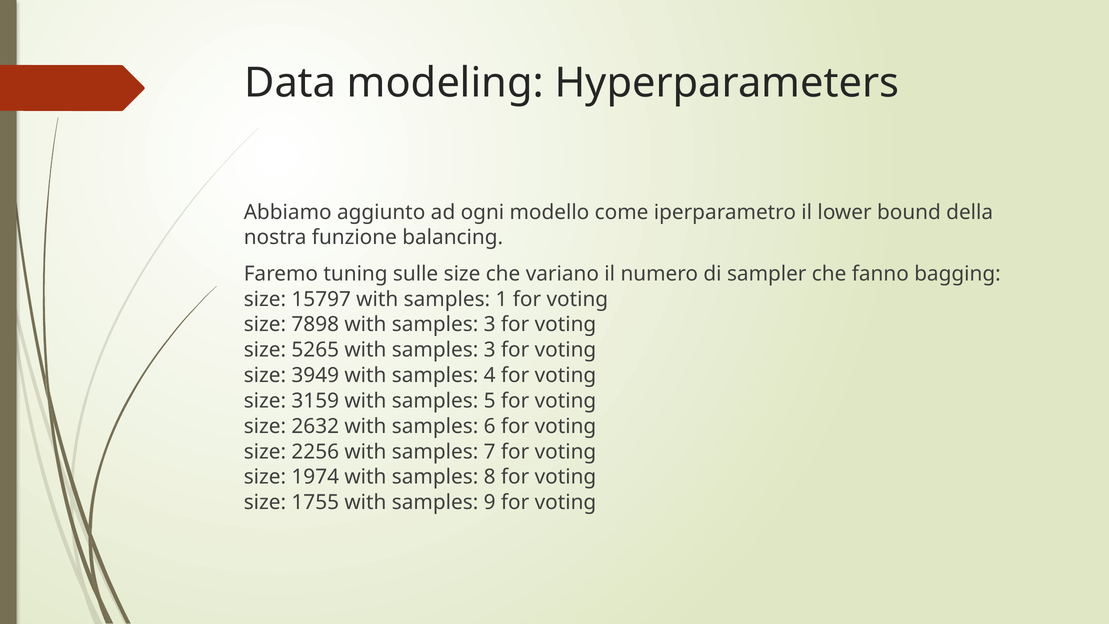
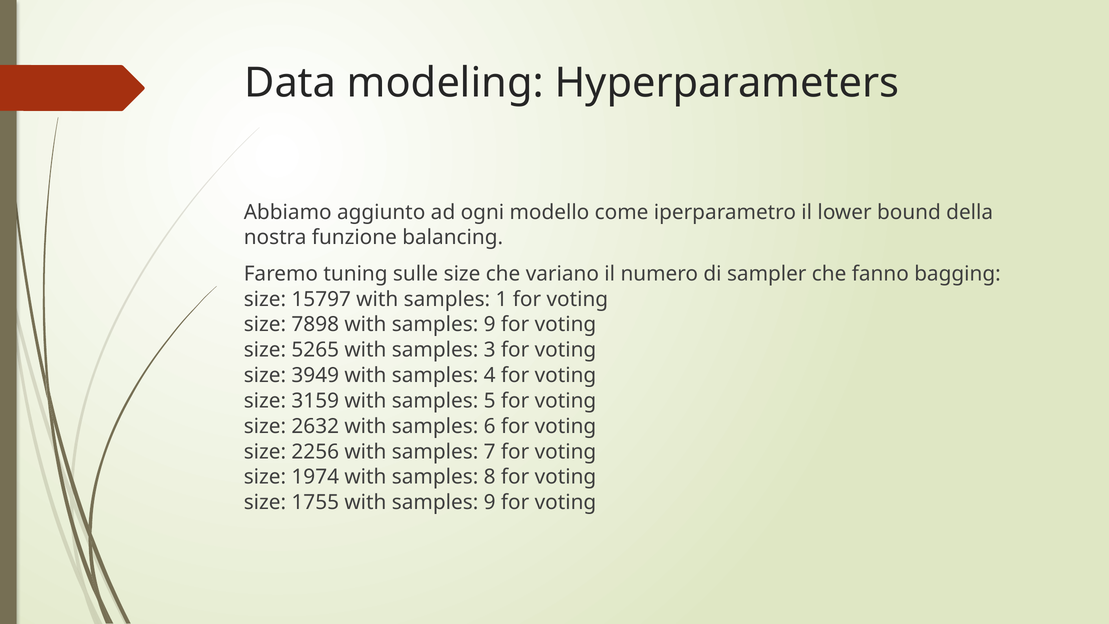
7898 with samples 3: 3 -> 9 (490, 324)
